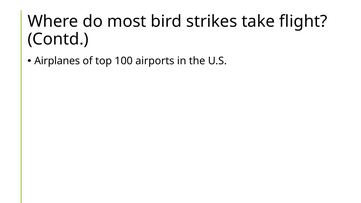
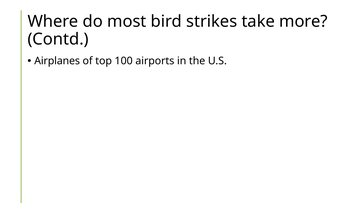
flight: flight -> more (303, 21)
